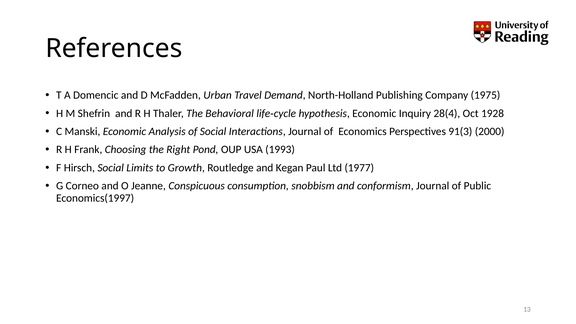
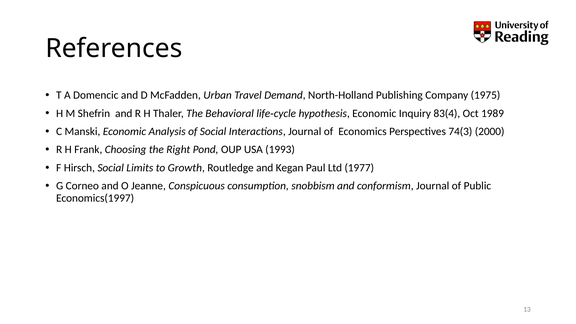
28(4: 28(4 -> 83(4 (447, 113)
1928: 1928 -> 1989 (493, 113)
91(3: 91(3 -> 74(3 (460, 131)
